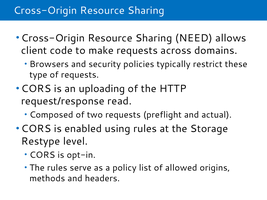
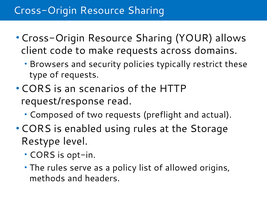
NEED: NEED -> YOUR (194, 38)
uploading: uploading -> scenarios (102, 89)
